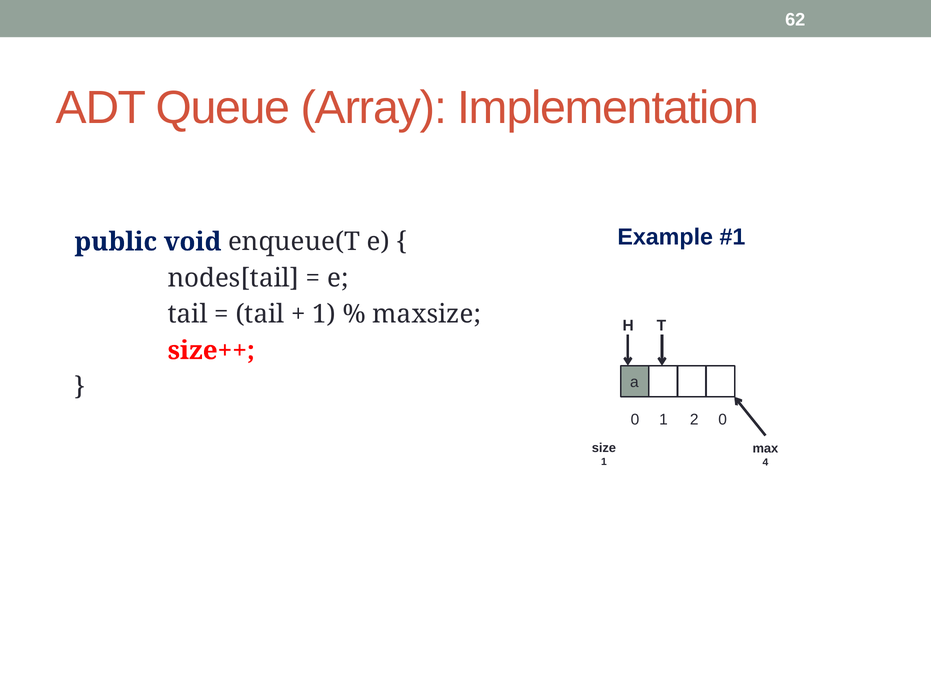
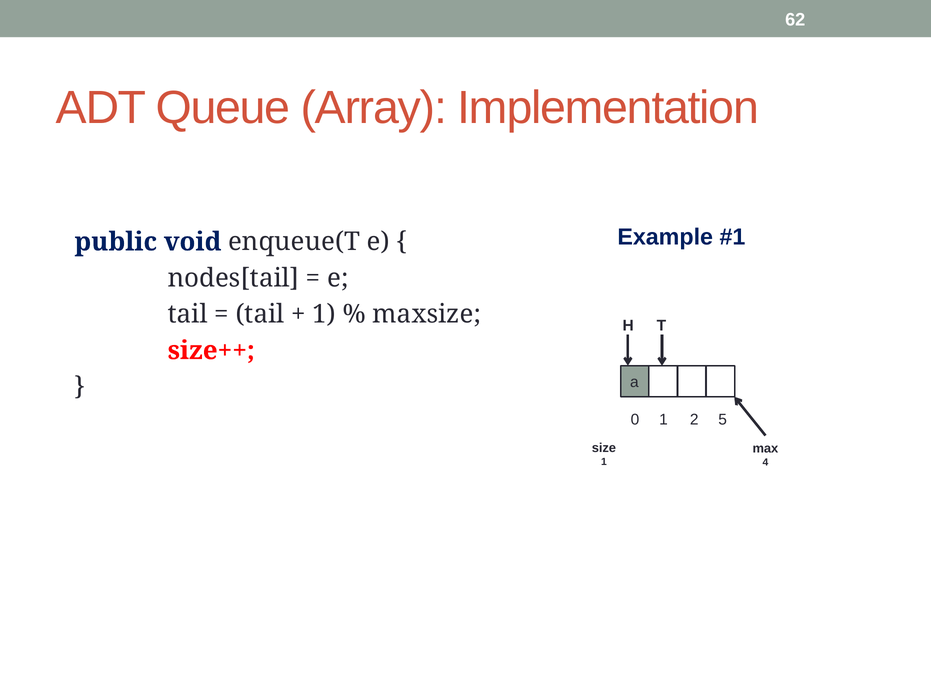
2 0: 0 -> 5 (723, 420)
